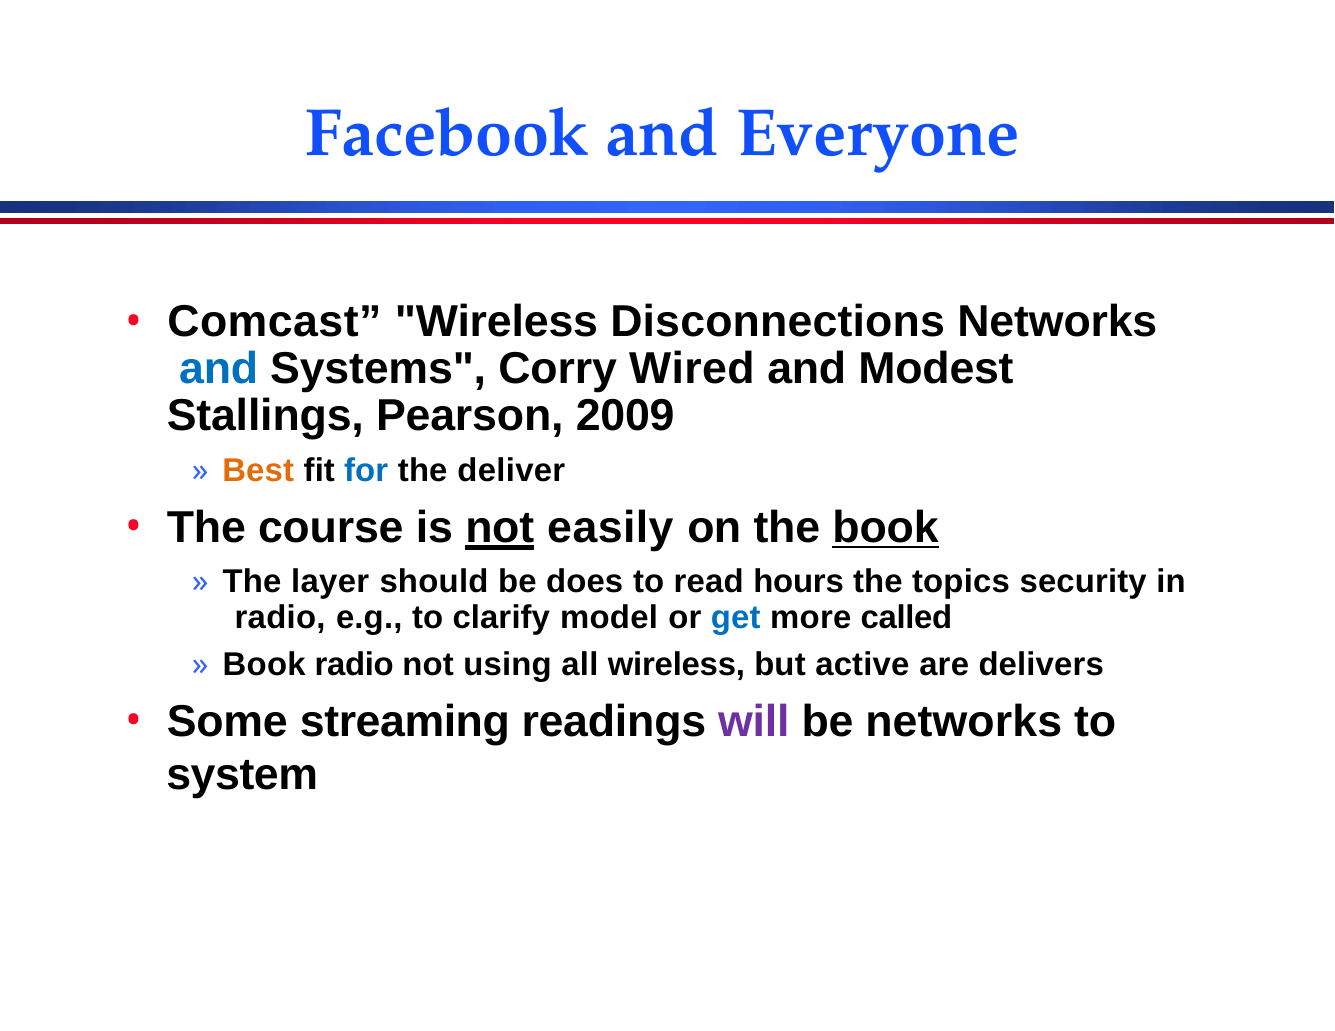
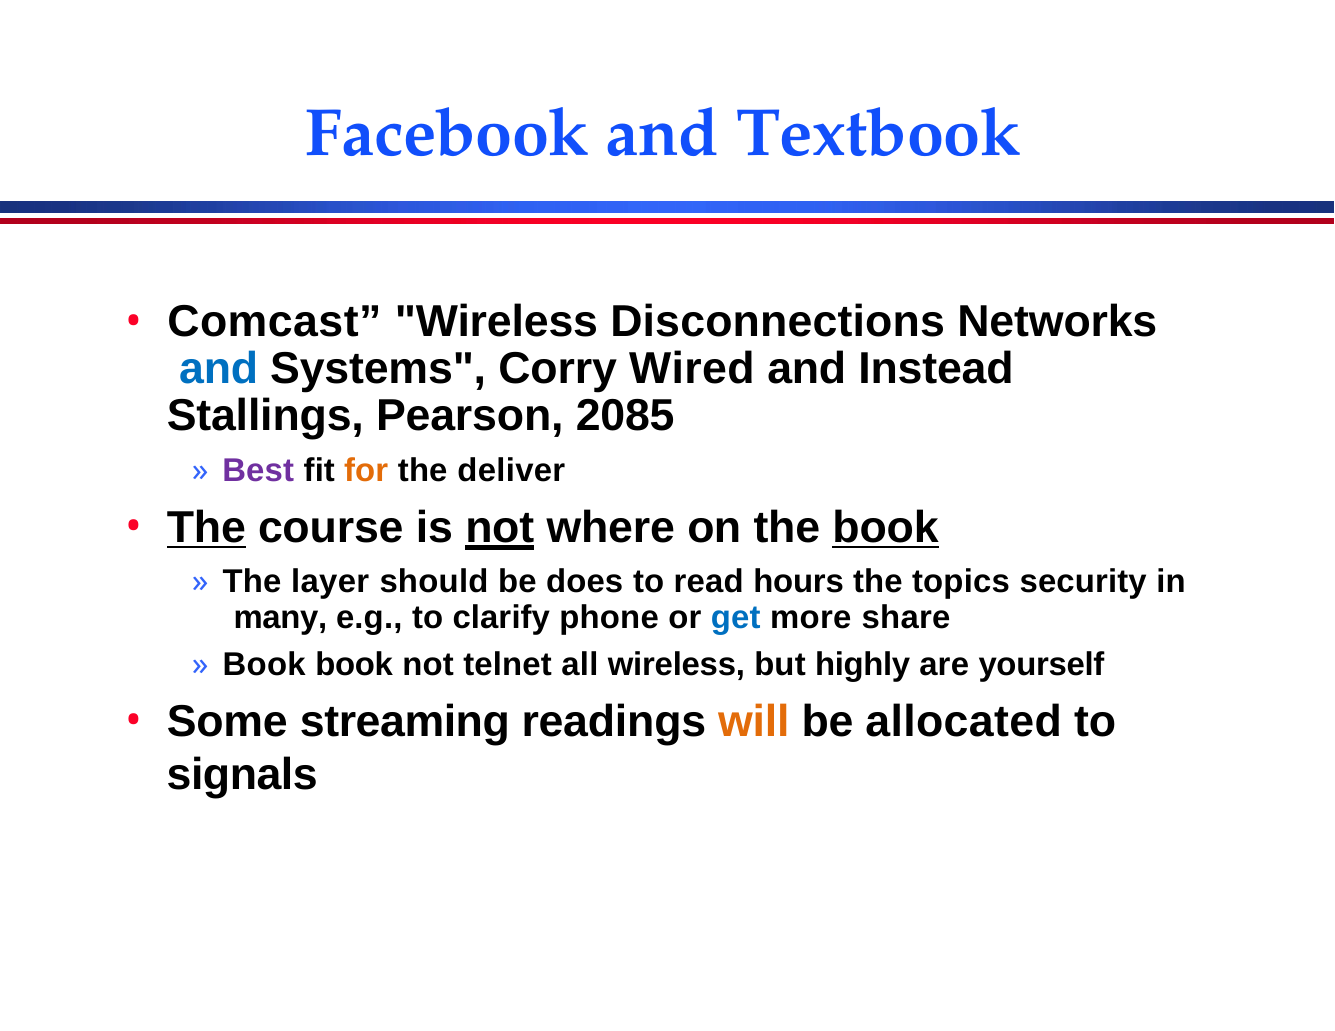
Everyone: Everyone -> Textbook (878, 134)
Modest: Modest -> Instead (936, 369)
2009: 2009 -> 2085 (625, 416)
Best colour: orange -> purple (258, 471)
for colour: blue -> orange (366, 471)
The underline: none -> present (206, 528)
easily: easily -> where (611, 528)
radio: radio -> many (280, 618)
model: model -> phone (609, 618)
called: called -> share (906, 618)
Book radio: radio -> book (354, 665)
using: using -> telnet (508, 665)
active: active -> highly (863, 665)
delivers: delivers -> yourself (1041, 665)
will colour: purple -> orange (754, 722)
be networks: networks -> allocated (964, 722)
system: system -> signals (242, 776)
